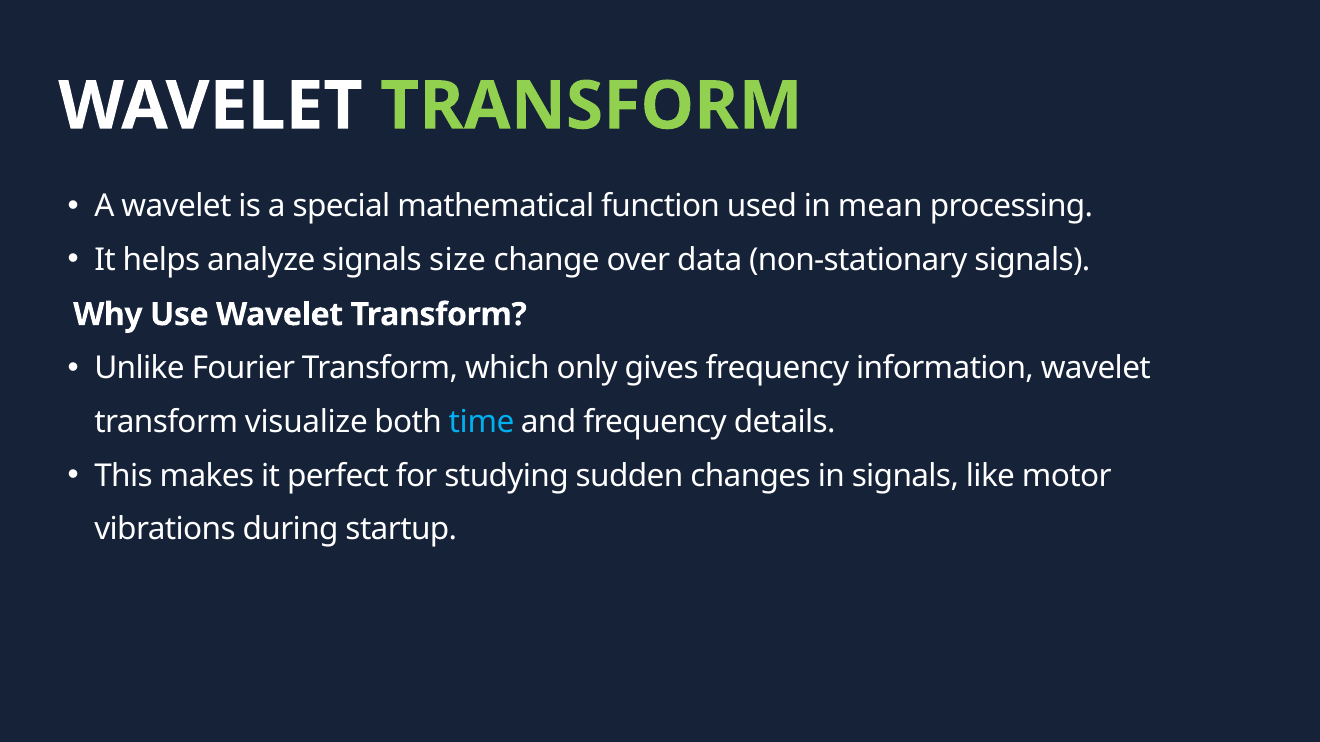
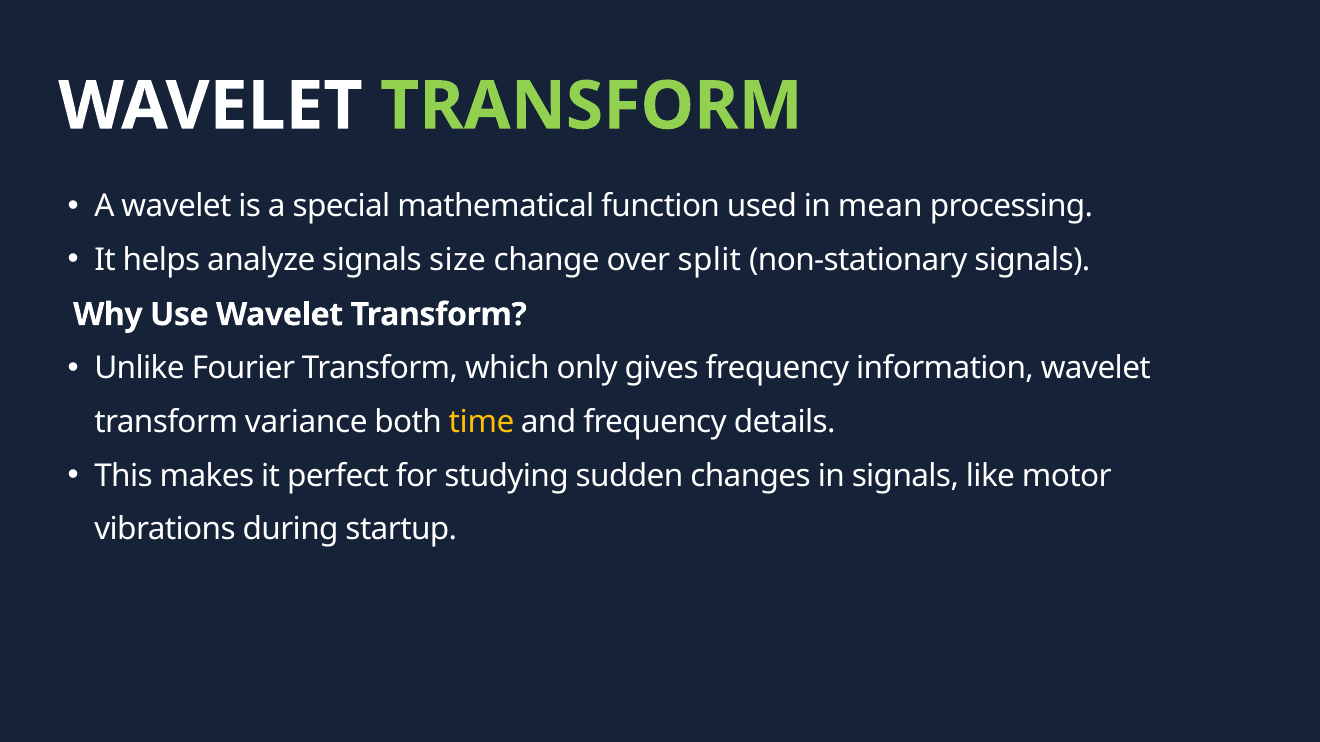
data: data -> split (709, 260)
visualize: visualize -> variance (306, 422)
time colour: light blue -> yellow (482, 422)
